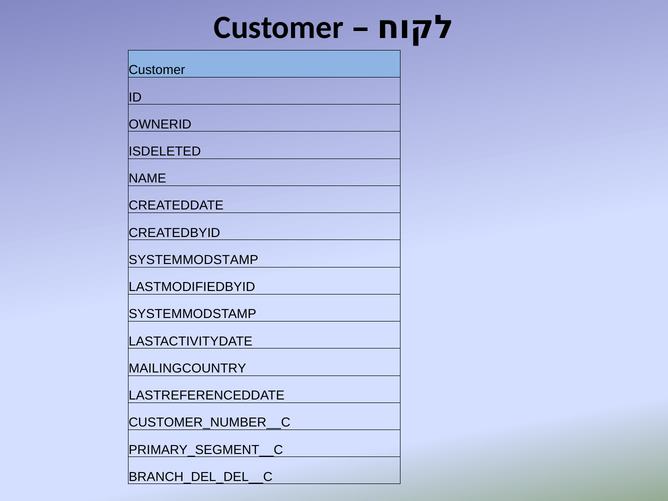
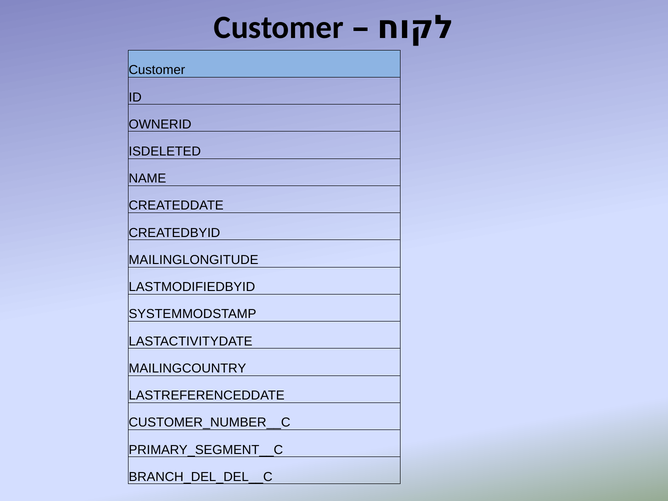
SYSTEMMODSTAMP: SYSTEMMODSTAMP -> MAILINGLONGITUDE (194, 260)
